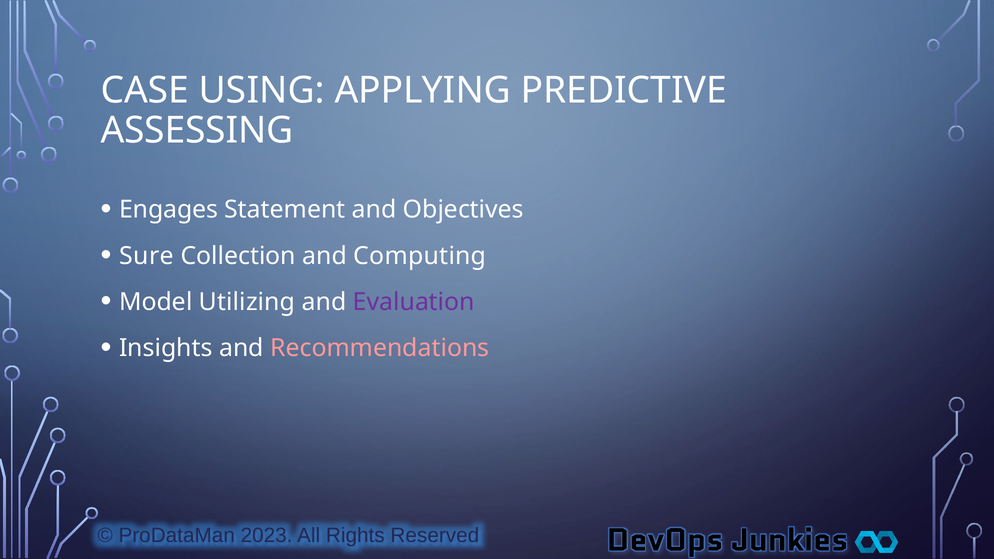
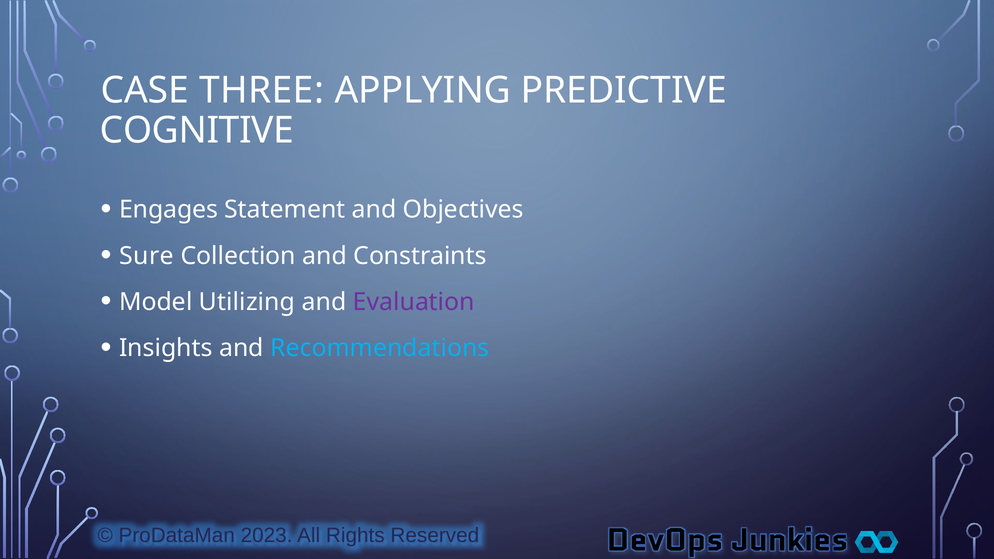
USING: USING -> THREE (262, 90)
ASSESSING: ASSESSING -> COGNITIVE (197, 131)
Computing: Computing -> Constraints (420, 256)
Recommendations colour: pink -> light blue (380, 348)
